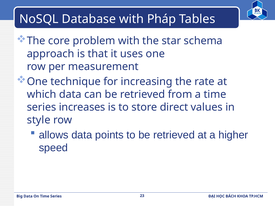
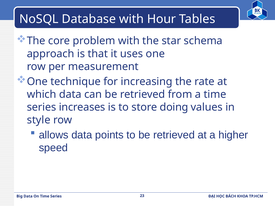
Pháp: Pháp -> Hour (162, 19)
direct: direct -> doing (174, 107)
